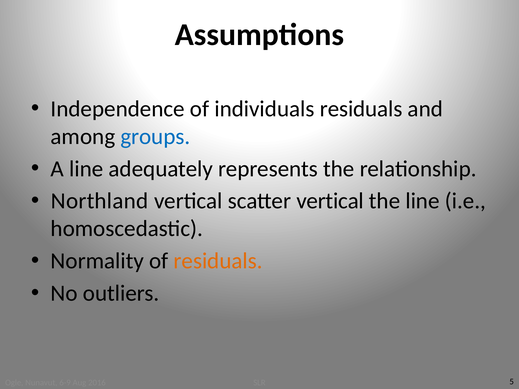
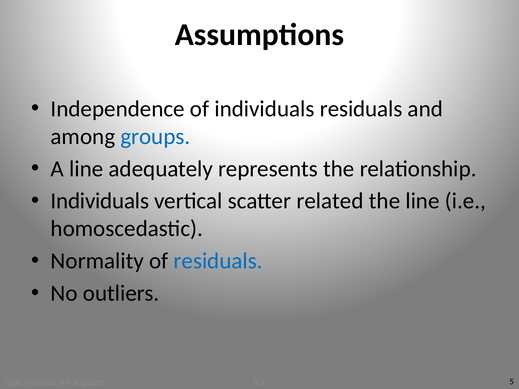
Northland: Northland -> Individuals (100, 201)
scatter vertical: vertical -> related (330, 201)
residuals colour: orange -> blue (218, 261)
